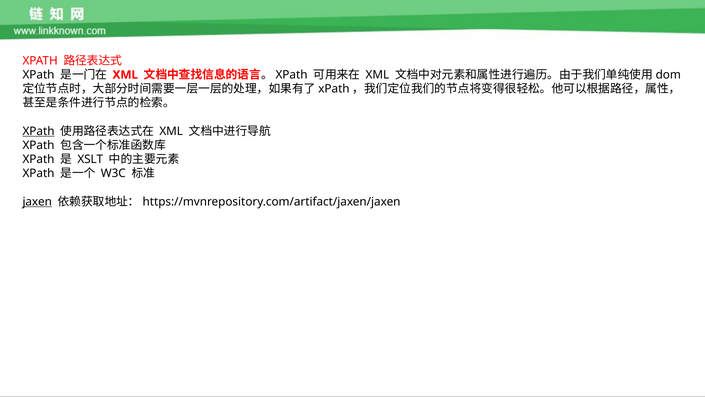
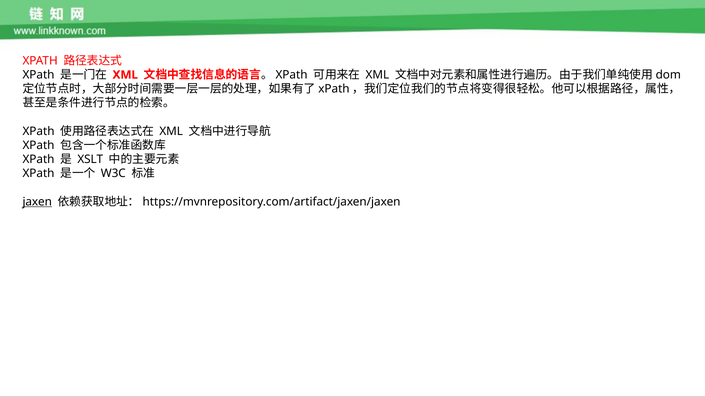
XPath underline: present -> none (39, 131)
